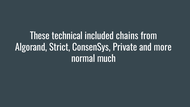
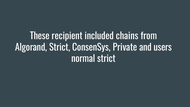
technical: technical -> recipient (67, 36)
more: more -> users (163, 47)
normal much: much -> strict (106, 59)
